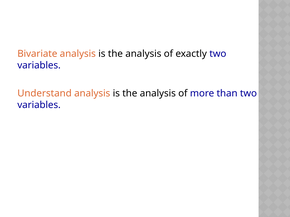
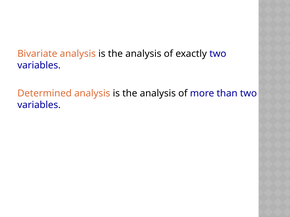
Understand: Understand -> Determined (45, 93)
